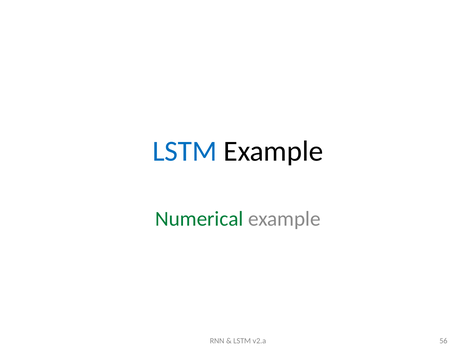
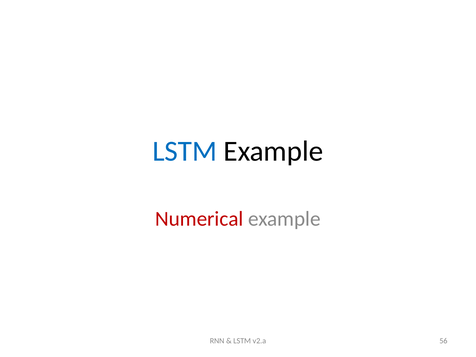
Numerical colour: green -> red (199, 219)
